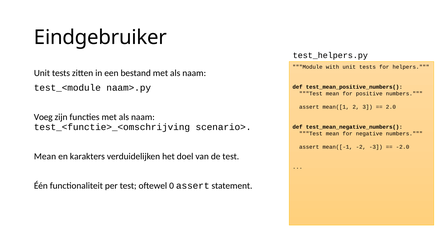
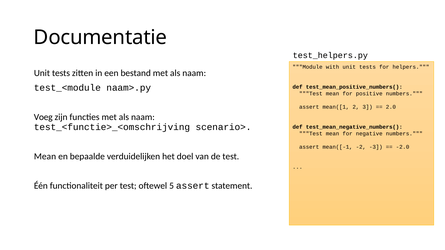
Eindgebruiker: Eindgebruiker -> Documentatie (100, 37)
karakters: karakters -> bepaalde (87, 157)
0: 0 -> 5 (172, 186)
